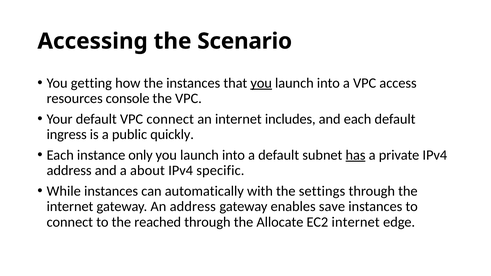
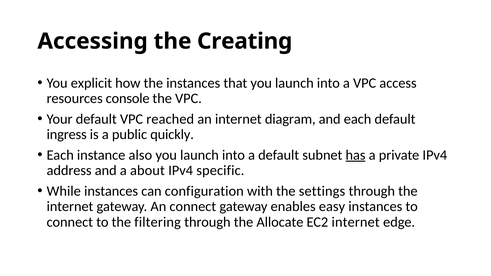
Scenario: Scenario -> Creating (245, 41)
getting: getting -> explicit (91, 83)
you underline: present -> none (261, 83)
VPC connect: connect -> reached (170, 119)
includes: includes -> diagram (290, 119)
only: only -> also (140, 155)
automatically: automatically -> configuration (204, 191)
An address: address -> connect (193, 207)
save: save -> easy (332, 207)
reached: reached -> filtering (158, 222)
